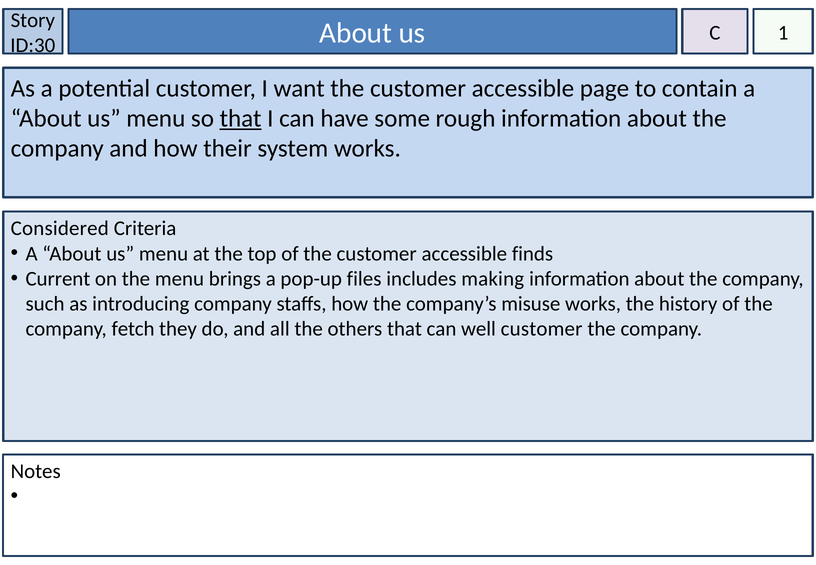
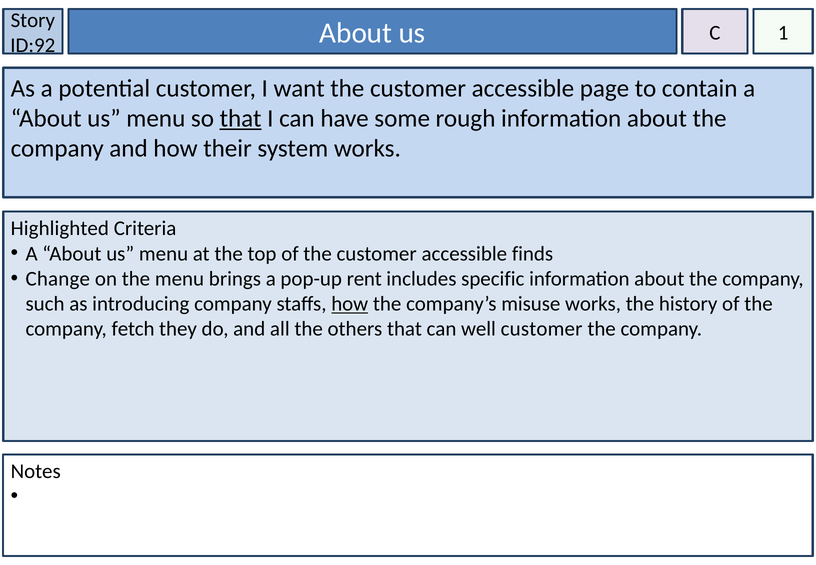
ID:30: ID:30 -> ID:92 (33, 45)
Considered: Considered -> Highlighted (60, 229)
Current: Current -> Change (58, 279)
files: files -> rent (364, 279)
making: making -> specific (493, 279)
how underline: none -> present (350, 304)
